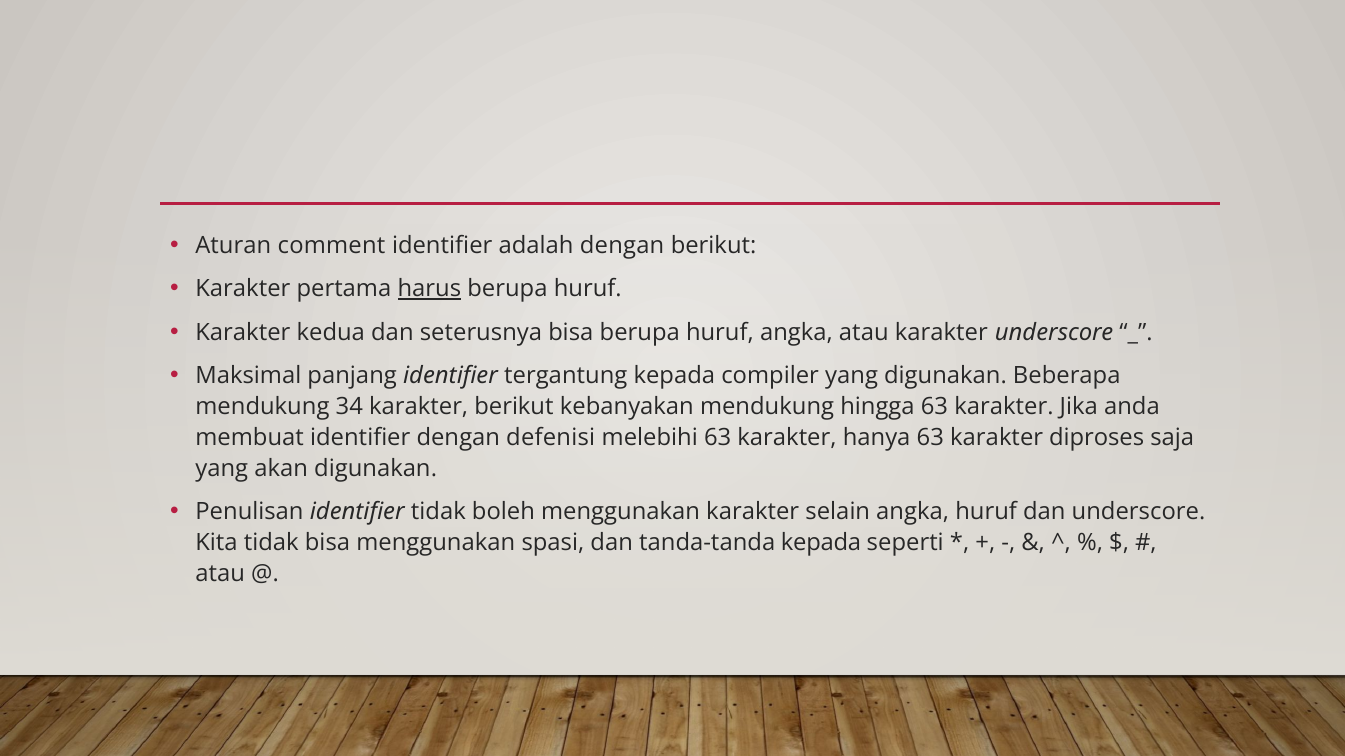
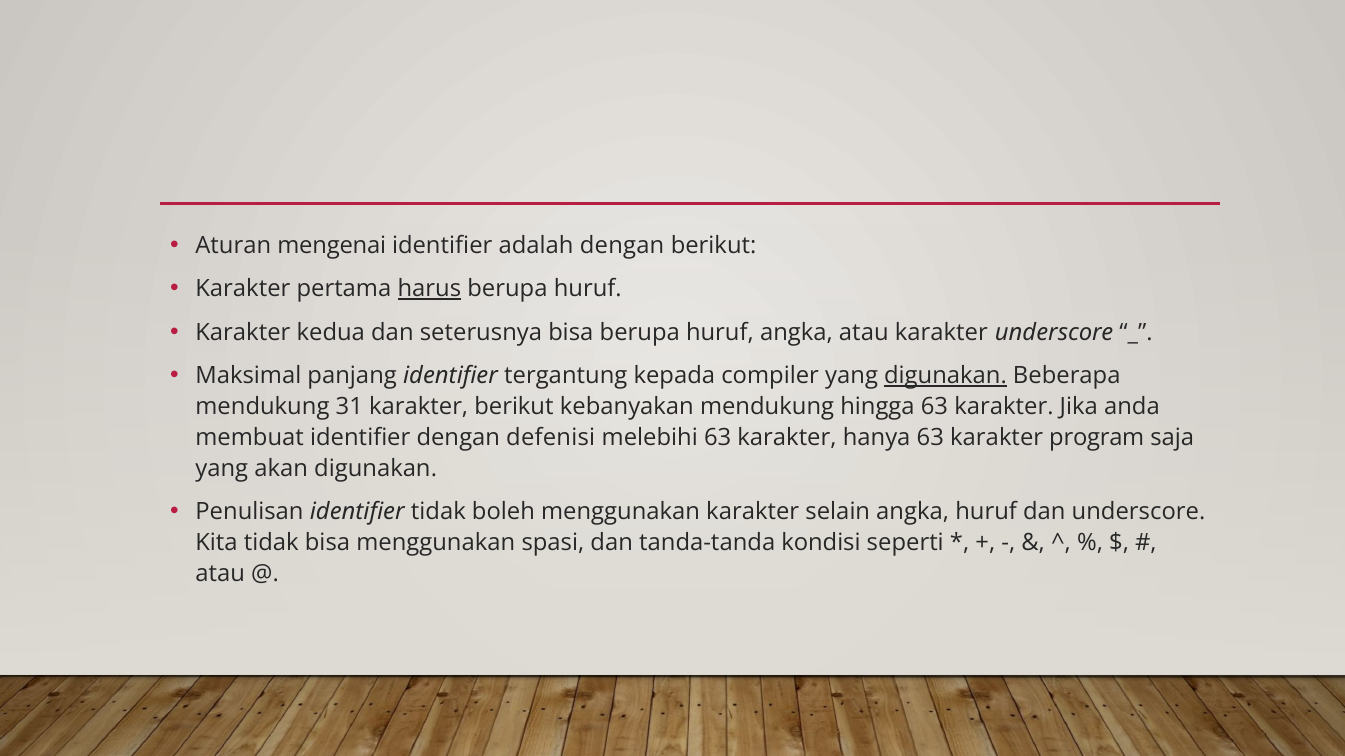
comment: comment -> mengenai (332, 246)
digunakan underline: none -> present (945, 376)
34: 34 -> 31 (349, 407)
diproses: diproses -> program (1097, 438)
tanda-tanda kepada: kepada -> kondisi (821, 543)
